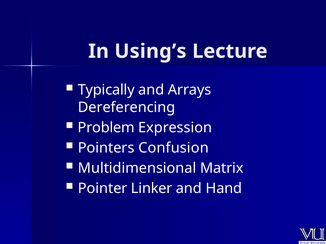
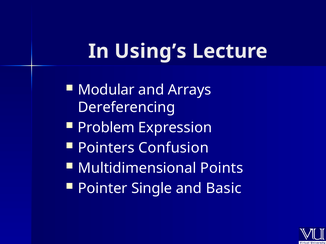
Typically: Typically -> Modular (106, 90)
Matrix: Matrix -> Points (222, 168)
Linker: Linker -> Single (152, 189)
Hand: Hand -> Basic (224, 189)
